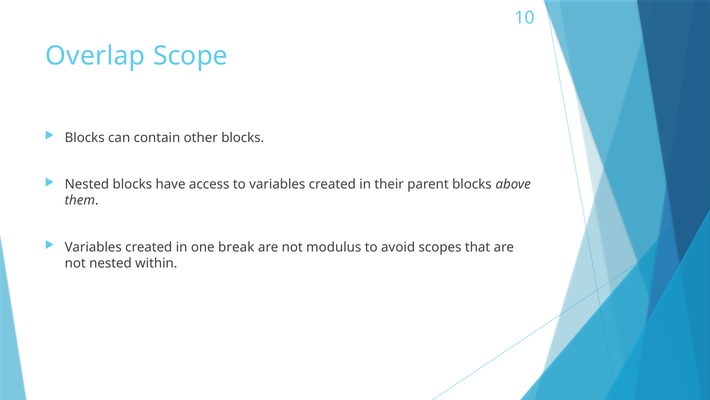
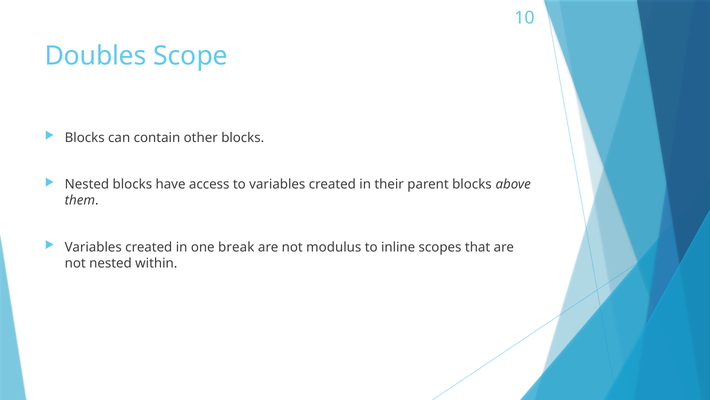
Overlap: Overlap -> Doubles (96, 56)
avoid: avoid -> inline (398, 247)
